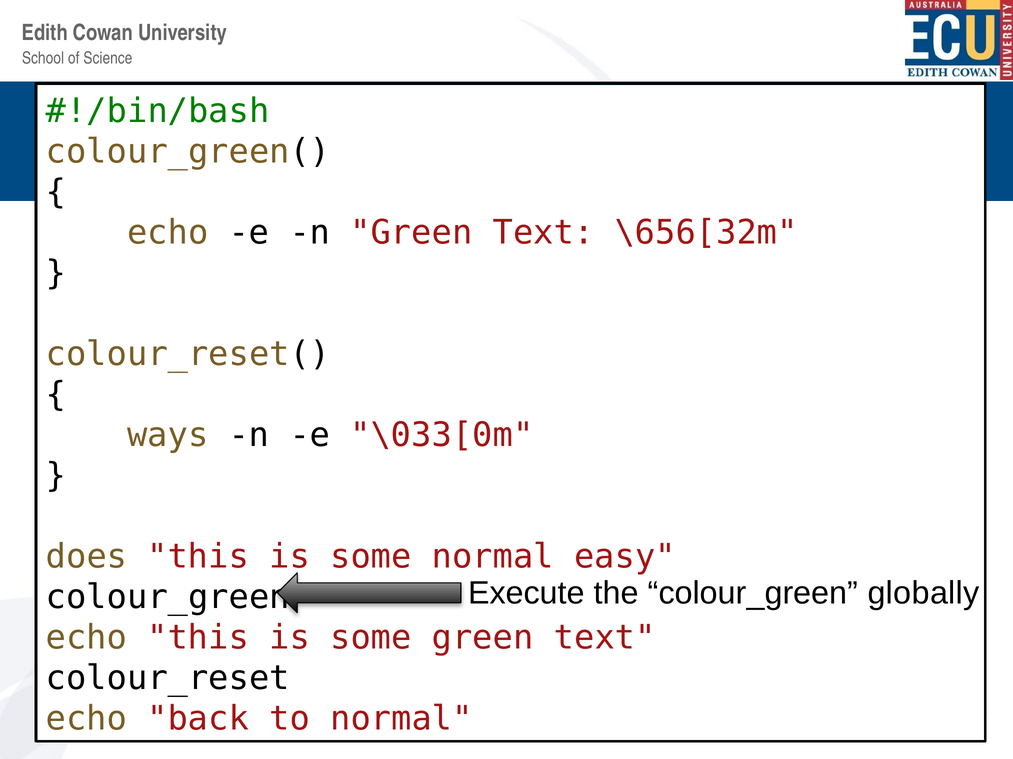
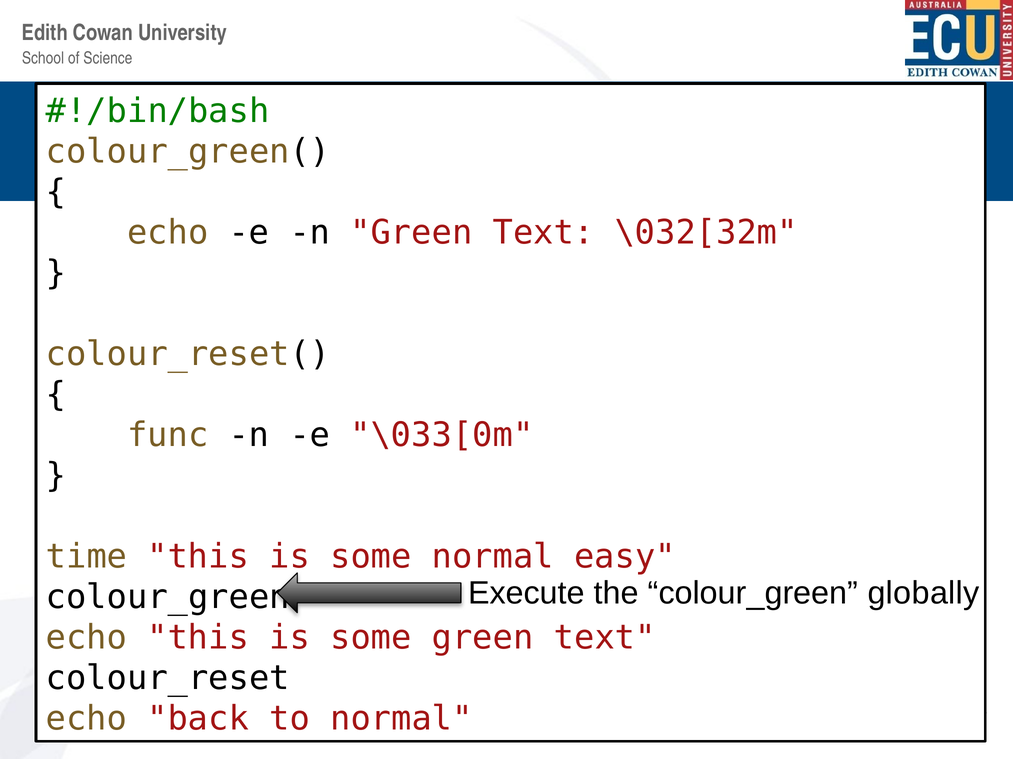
\656[32m: \656[32m -> \032[32m (706, 233)
ways: ways -> func (168, 435)
does: does -> time (87, 557)
